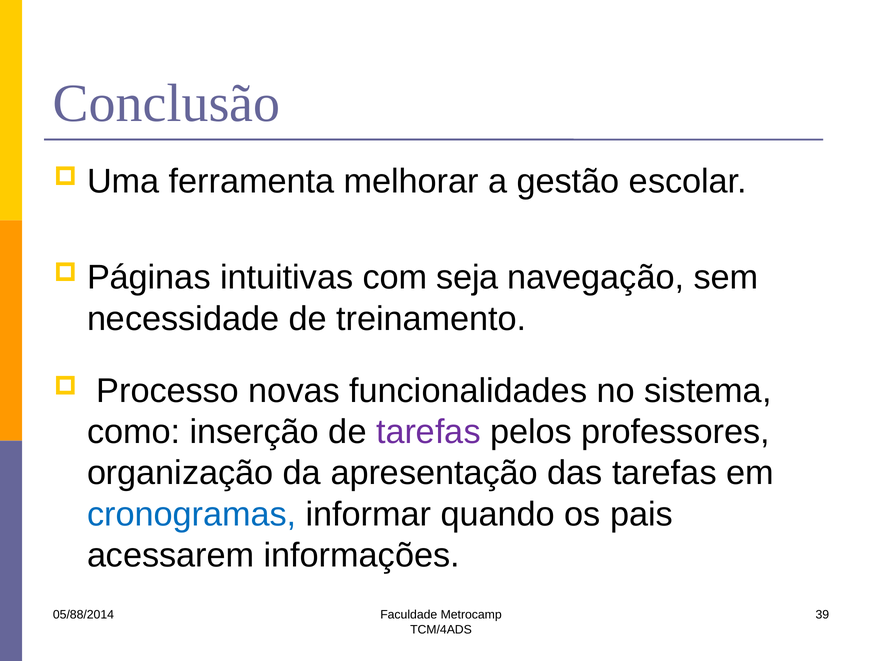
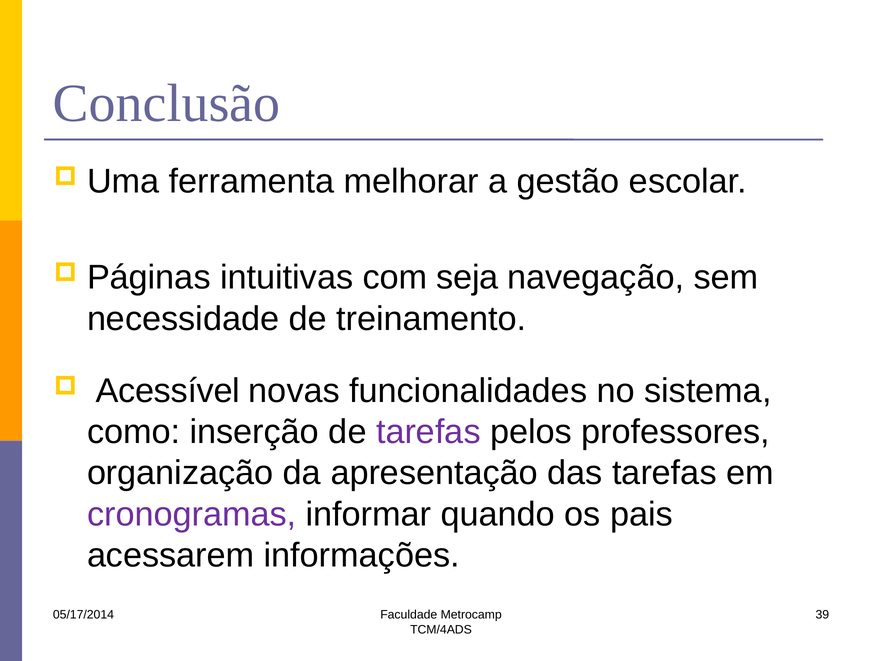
Processo: Processo -> Acessível (168, 391)
cronogramas colour: blue -> purple (192, 515)
05/88/2014: 05/88/2014 -> 05/17/2014 (83, 615)
